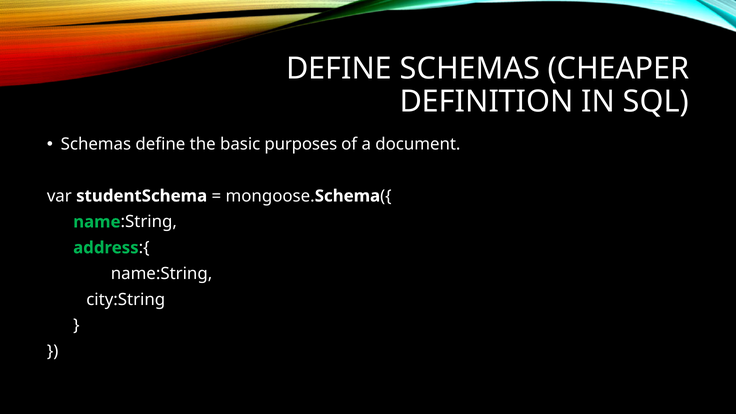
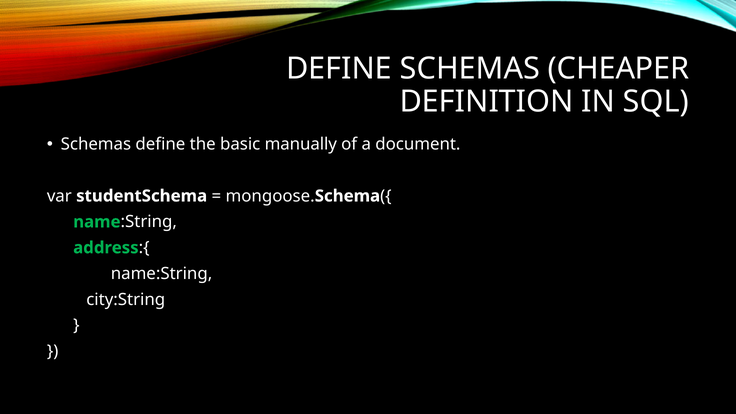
purposes: purposes -> manually (301, 144)
